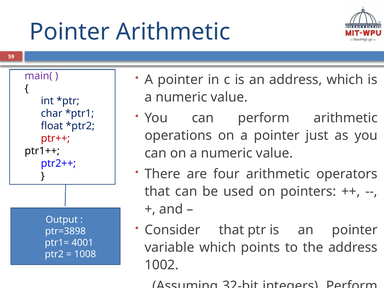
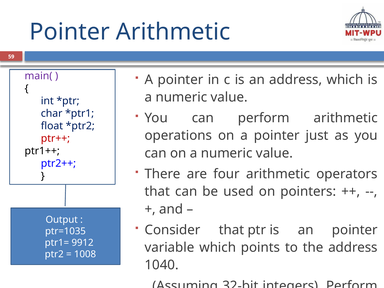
ptr=3898: ptr=3898 -> ptr=1035 (65, 231)
4001: 4001 -> 9912 (83, 243)
1002: 1002 -> 1040 (162, 265)
